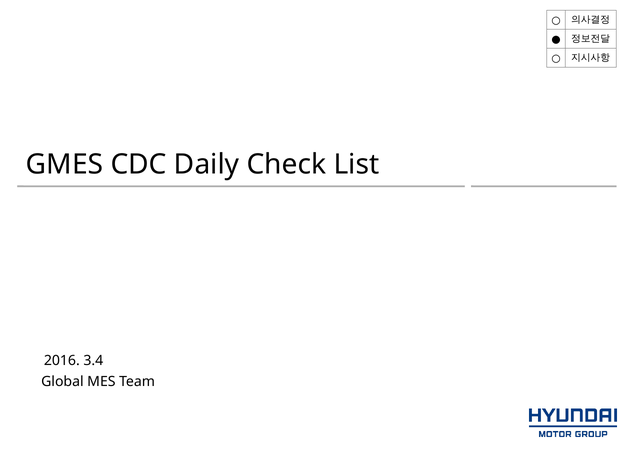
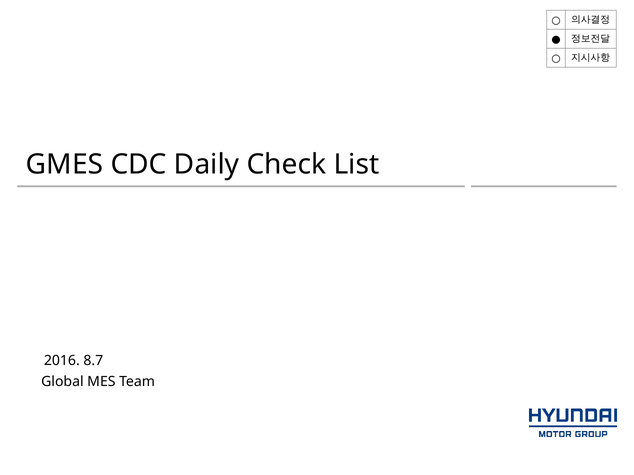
3.4: 3.4 -> 8.7 (93, 361)
